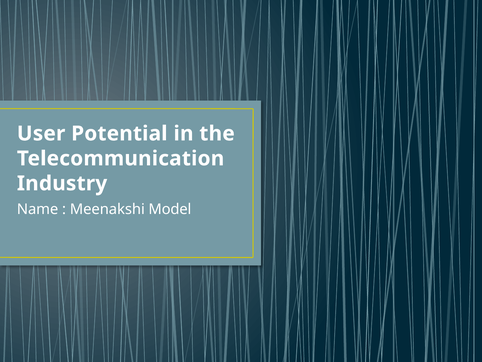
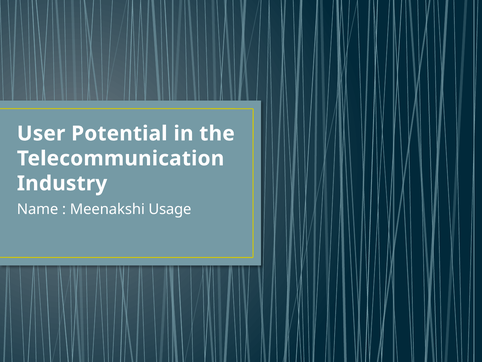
Model: Model -> Usage (170, 209)
